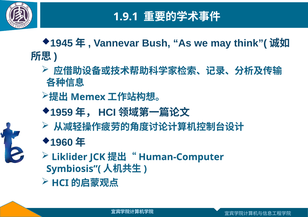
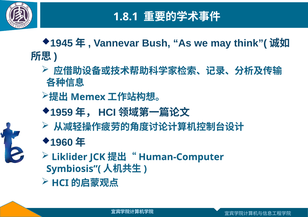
1.9.1: 1.9.1 -> 1.8.1 (126, 17)
